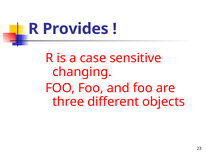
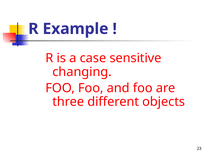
Provides: Provides -> Example (75, 29)
